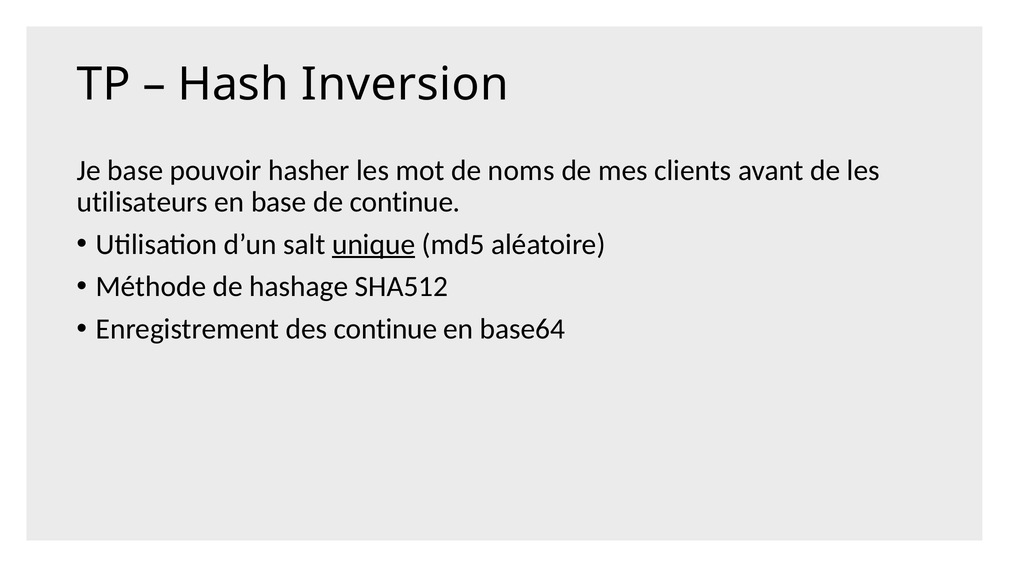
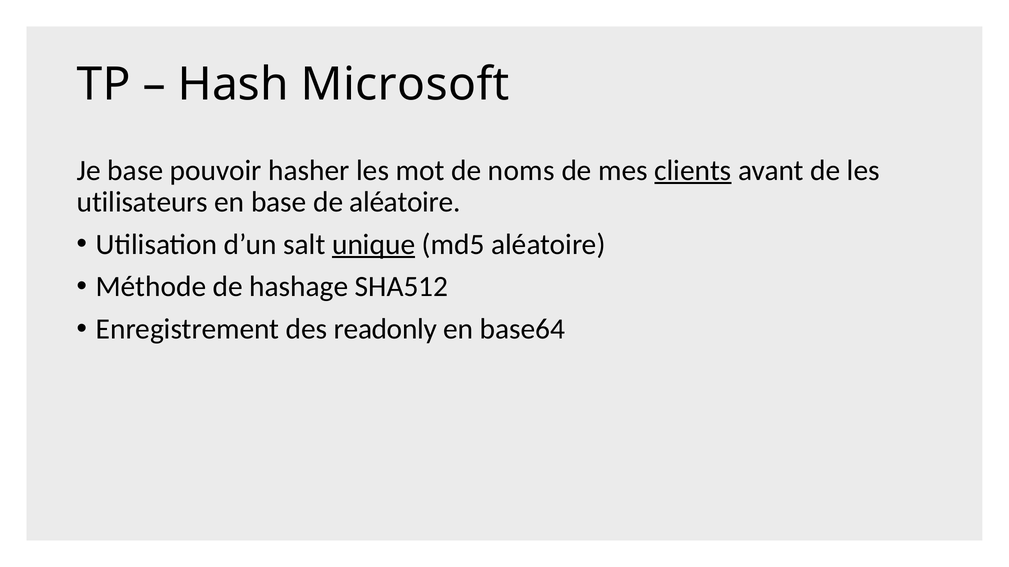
Inversion: Inversion -> Microsoft (405, 85)
clients underline: none -> present (693, 171)
de continue: continue -> aléatoire (405, 202)
des continue: continue -> readonly (385, 329)
